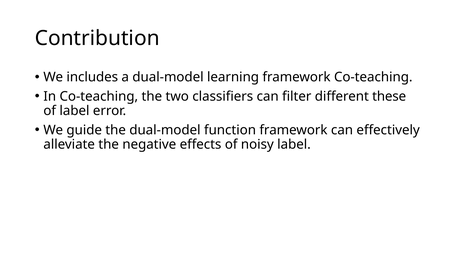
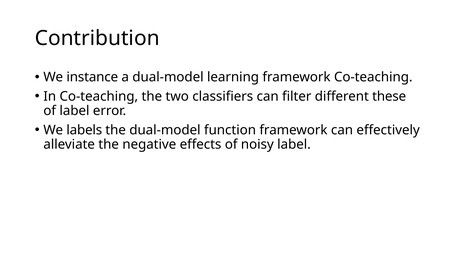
includes: includes -> instance (92, 77)
guide: guide -> labels (84, 130)
